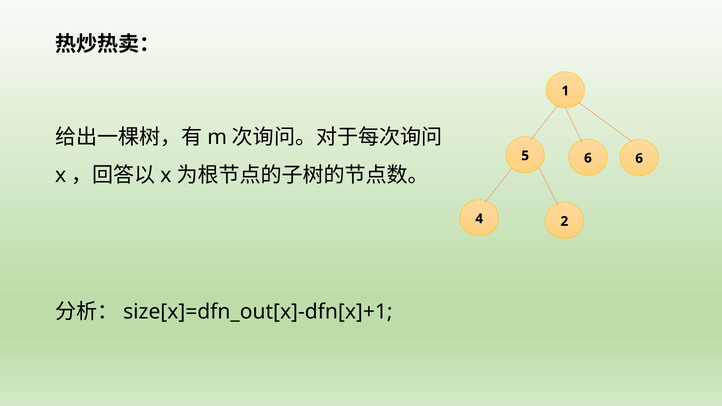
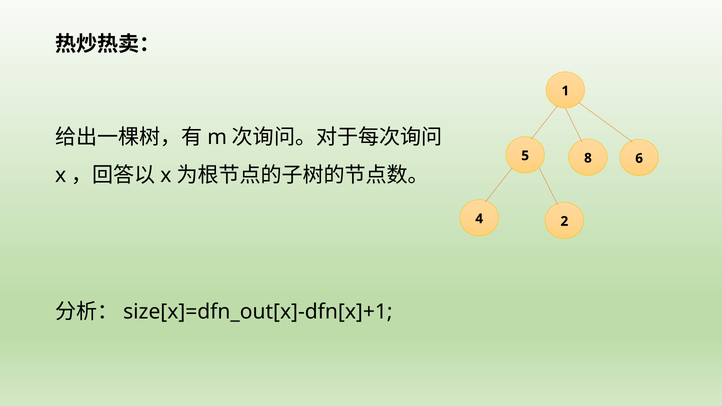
5 6: 6 -> 8 (588, 158)
